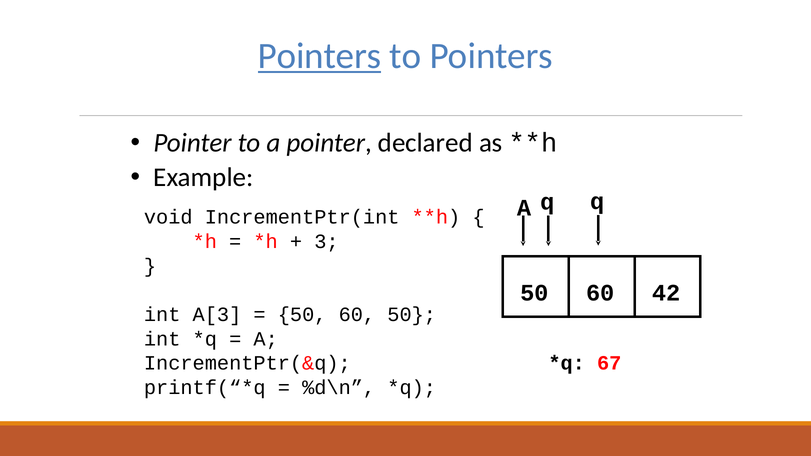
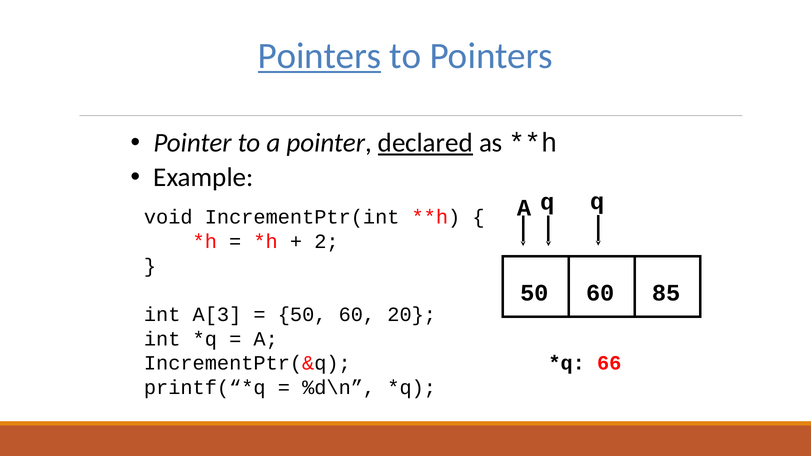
declared underline: none -> present (425, 143)
3: 3 -> 2 (326, 242)
42: 42 -> 85 (666, 293)
60 50: 50 -> 20 (412, 315)
67: 67 -> 66 (609, 363)
